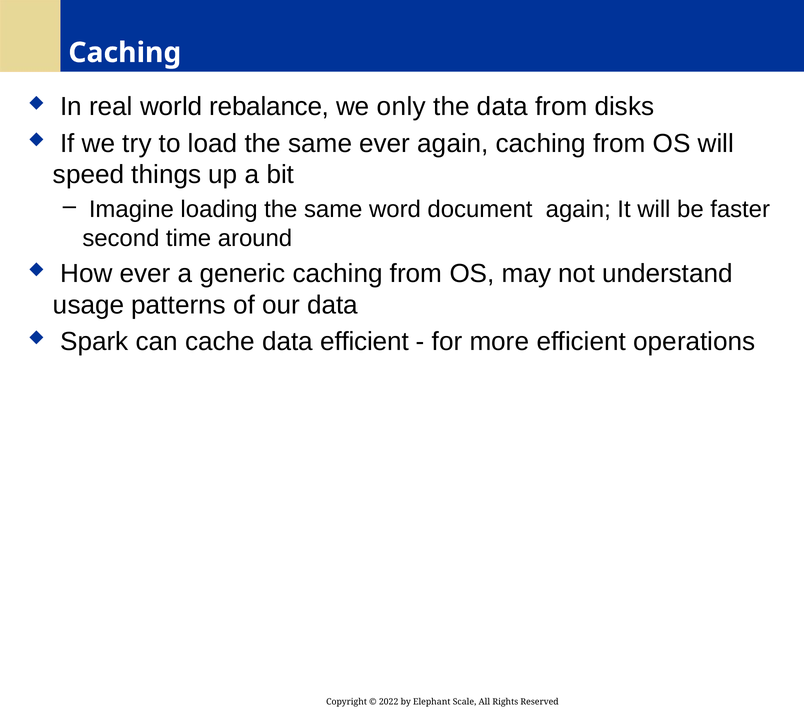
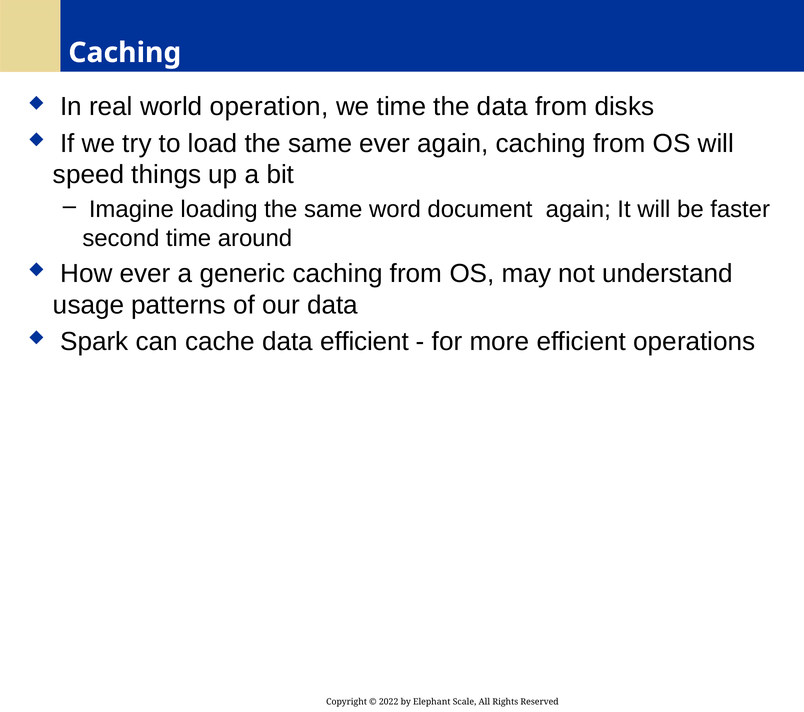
rebalance: rebalance -> operation (269, 107)
we only: only -> time (401, 107)
